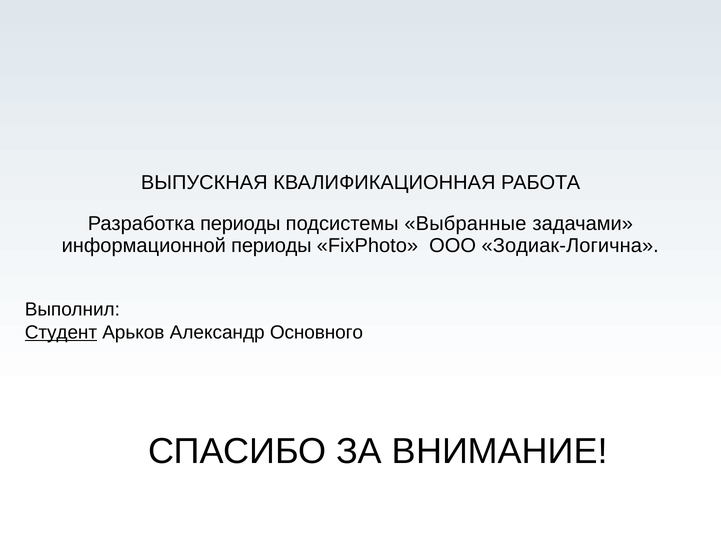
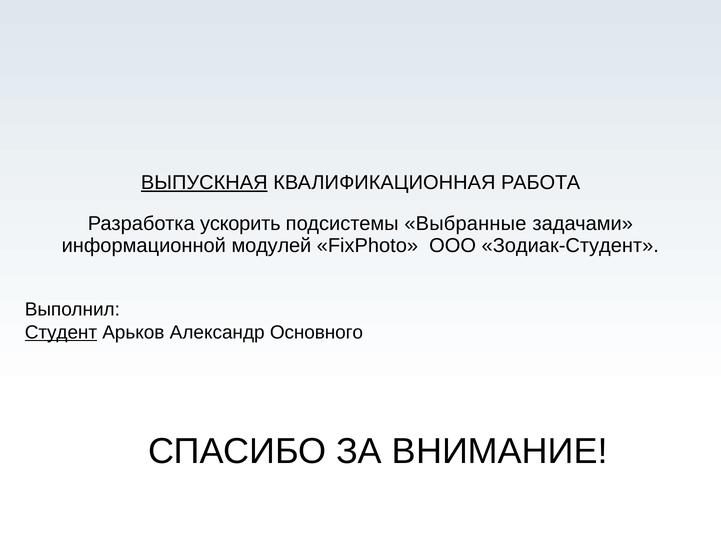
ВЫПУСКНАЯ underline: none -> present (204, 183)
Разработка периоды: периоды -> ускорить (240, 224)
информационной периоды: периоды -> модулей (271, 245)
Зодиак-Логична: Зодиак-Логична -> Зодиак-Студент (570, 245)
